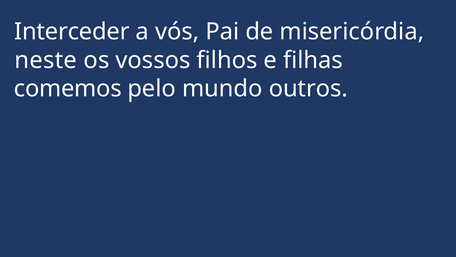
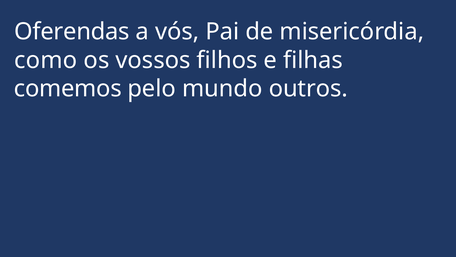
Interceder: Interceder -> Oferendas (72, 32)
neste: neste -> como (46, 60)
